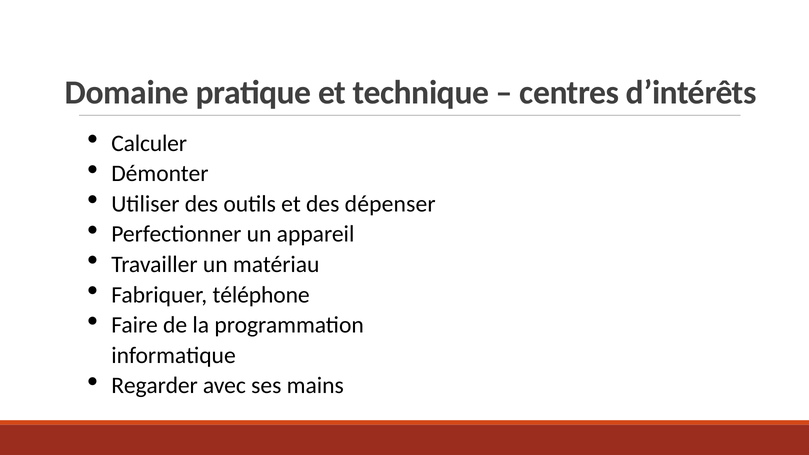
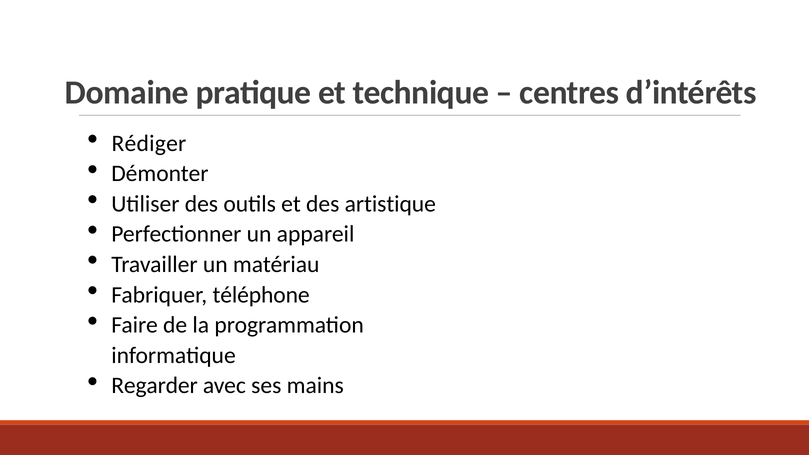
Calculer: Calculer -> Rédiger (149, 143)
dépenser: dépenser -> artistique (390, 204)
